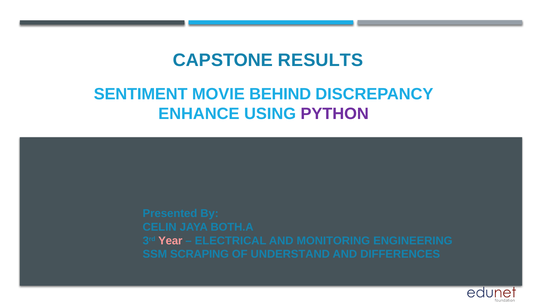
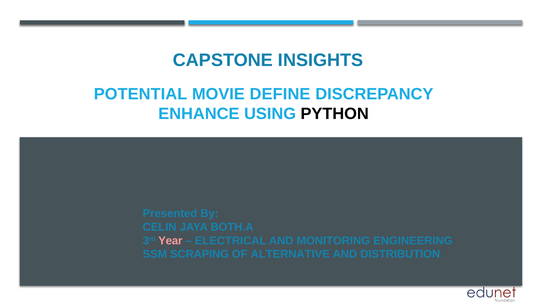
RESULTS: RESULTS -> INSIGHTS (321, 60)
SENTIMENT: SENTIMENT -> POTENTIAL (141, 94)
BEHIND: BEHIND -> DEFINE (280, 94)
PYTHON colour: purple -> black (335, 114)
UNDERSTAND: UNDERSTAND -> ALTERNATIVE (290, 254)
DIFFERENCES: DIFFERENCES -> DISTRIBUTION (400, 254)
